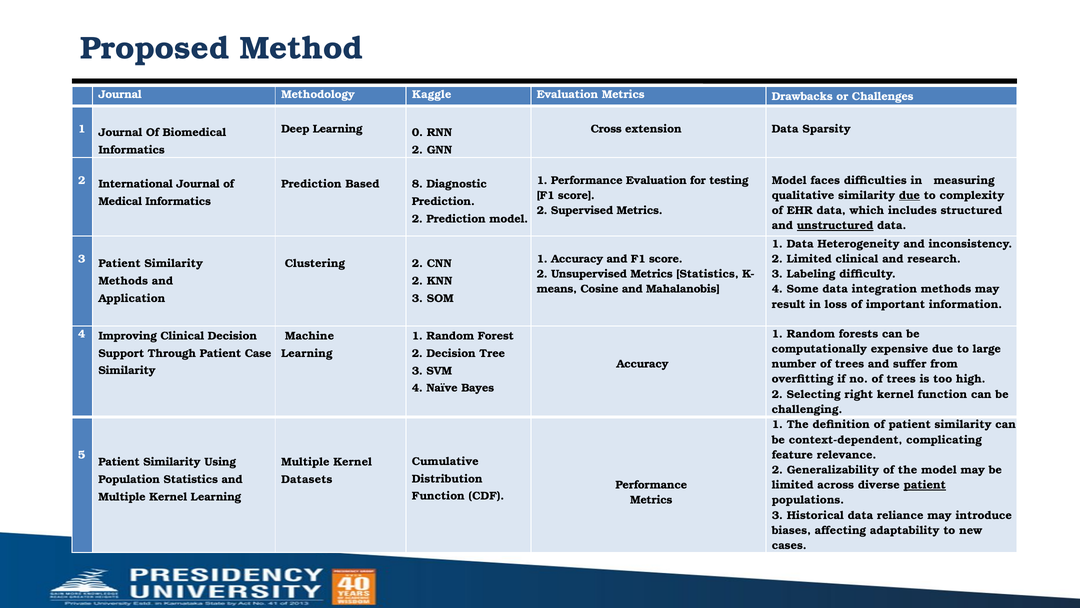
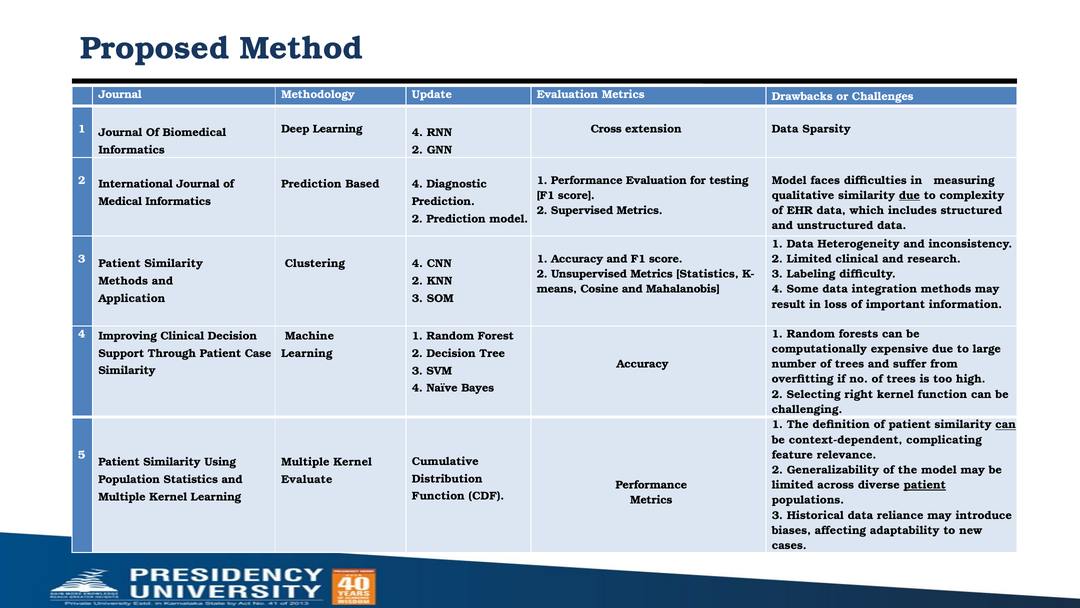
Kaggle: Kaggle -> Update (432, 94)
Learning 0: 0 -> 4 (417, 133)
Based 8: 8 -> 4 (417, 184)
unstructured underline: present -> none (835, 225)
Clustering 2: 2 -> 4 (417, 264)
can underline: none -> present (1006, 424)
Datasets: Datasets -> Evaluate (307, 479)
